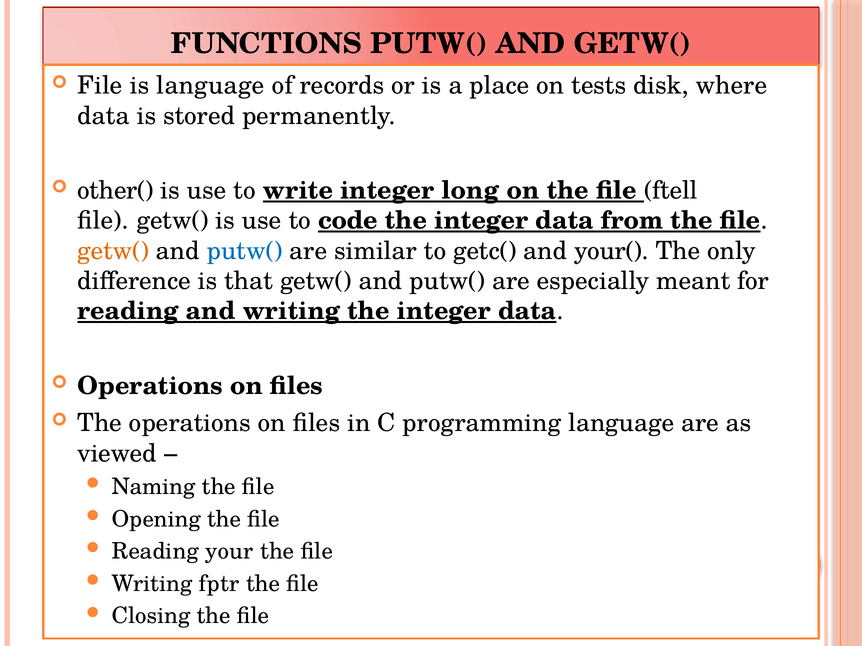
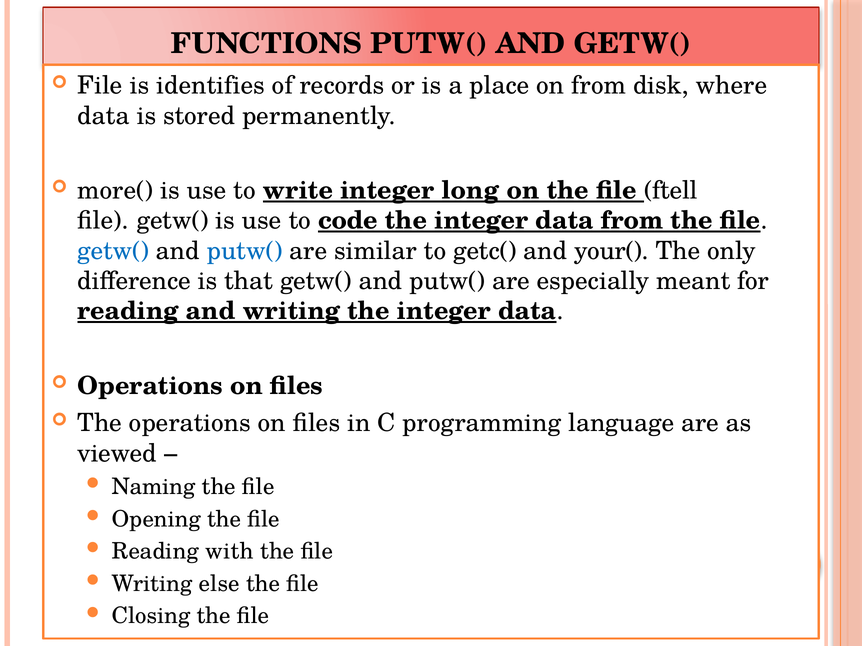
is language: language -> identifies (211, 86)
on tests: tests -> from (599, 86)
other(: other( -> more( (115, 191)
getw( colour: orange -> blue (113, 251)
your: your -> with (229, 552)
fptr: fptr -> else (219, 584)
